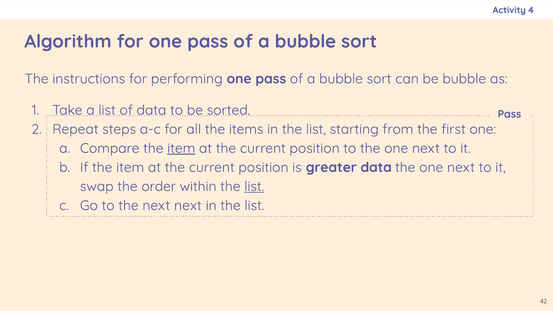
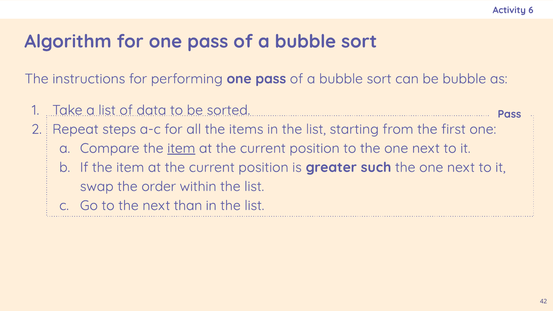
4: 4 -> 6 (531, 10)
greater data: data -> such (376, 167)
list underline: present -> none (254, 186)
next next: next -> than (188, 206)
